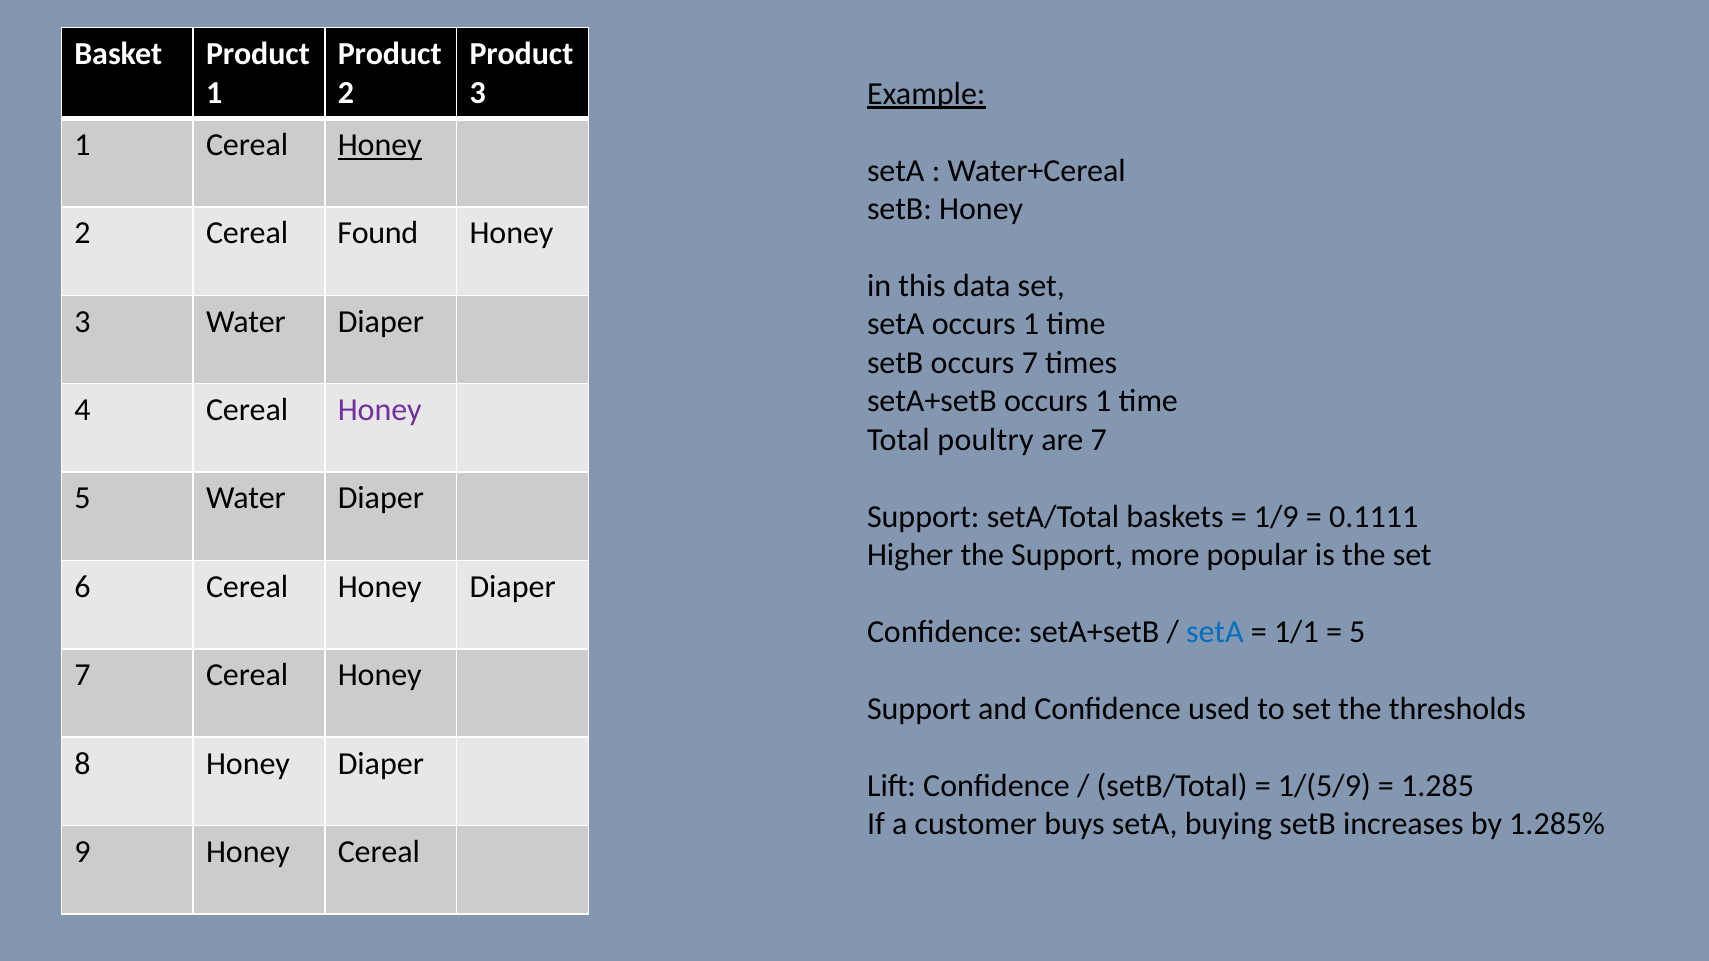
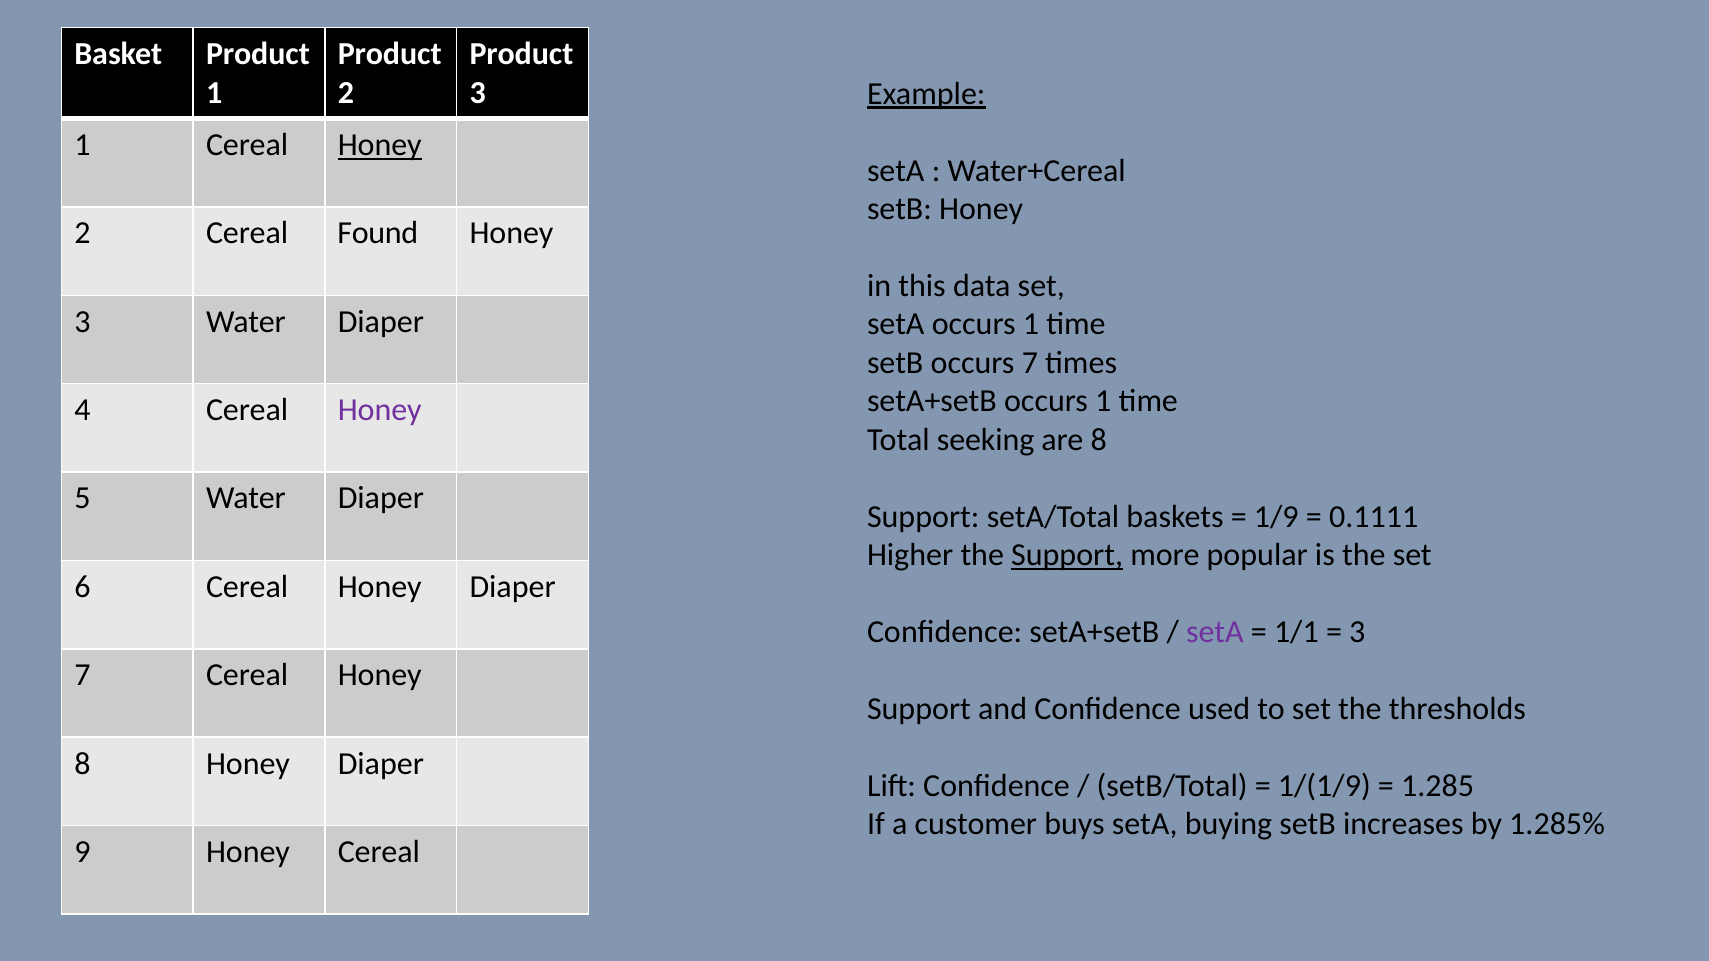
poultry: poultry -> seeking (986, 440)
are 7: 7 -> 8 (1099, 440)
Support underline: none -> present (1067, 555)
setA colour: blue -> purple (1215, 632)
5: 5 -> 3 (1357, 632)
1/(5/9: 1/(5/9 -> 1/(1/9 (1324, 786)
